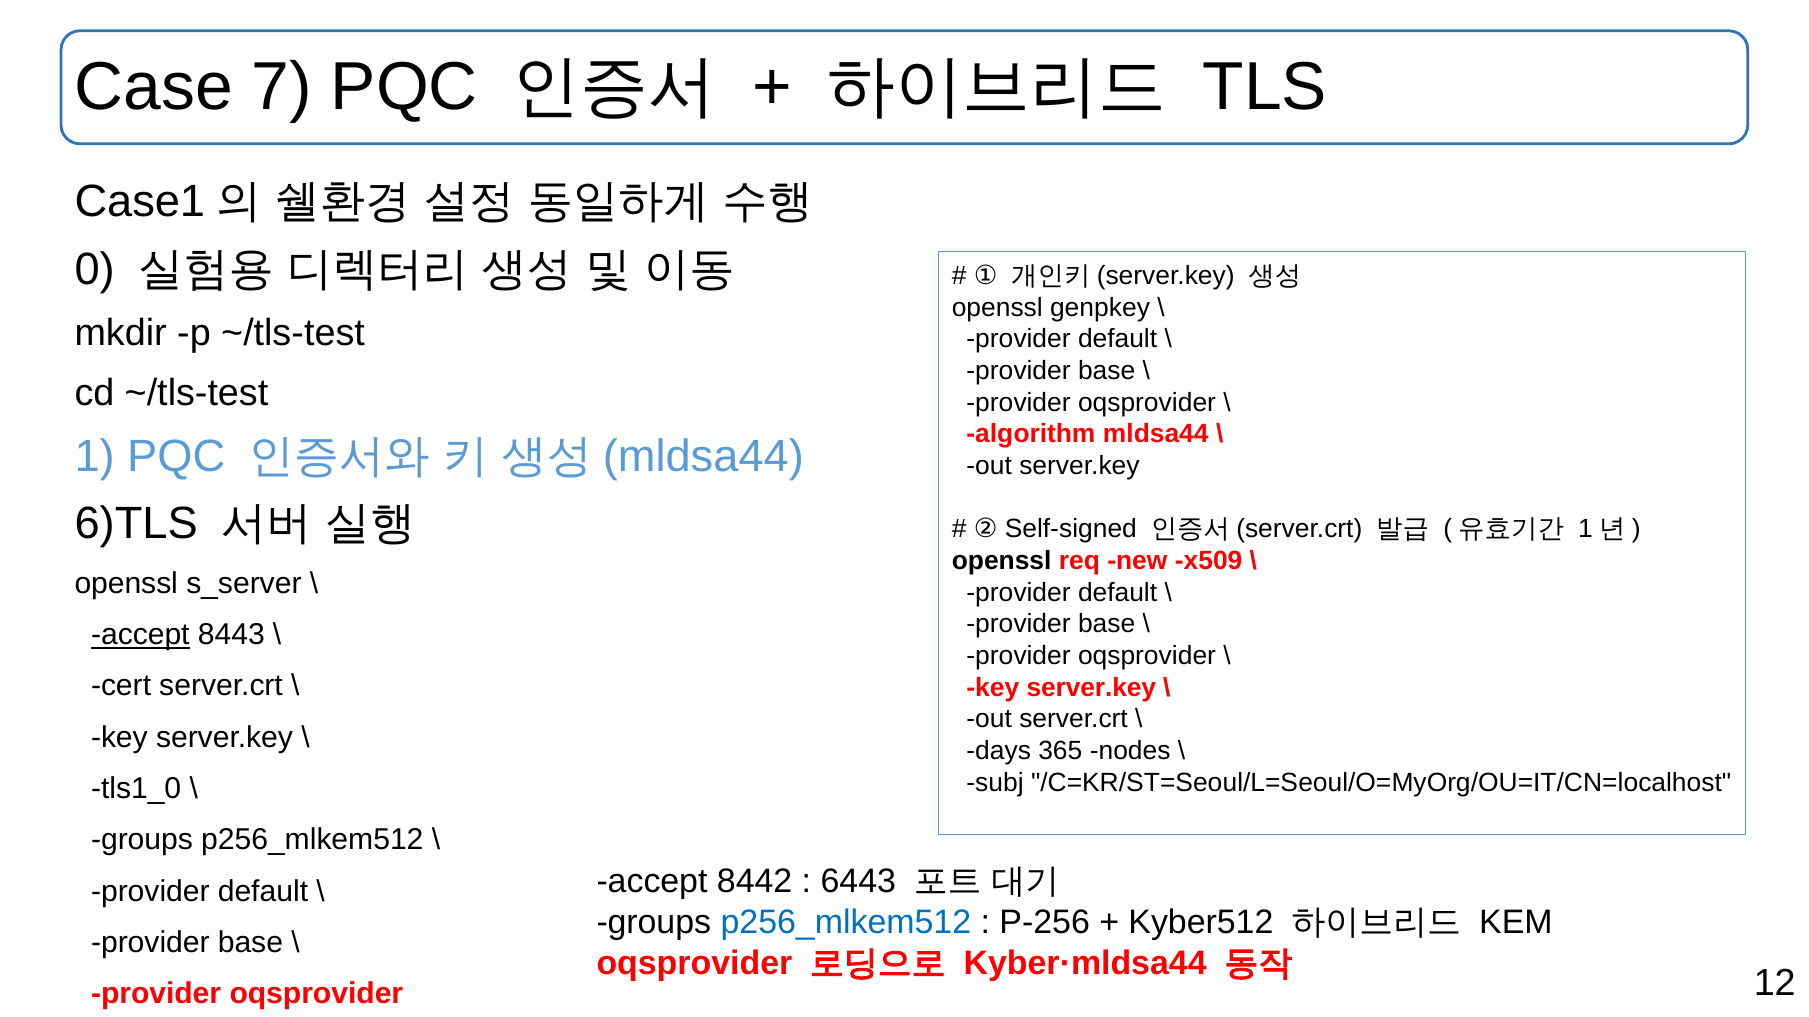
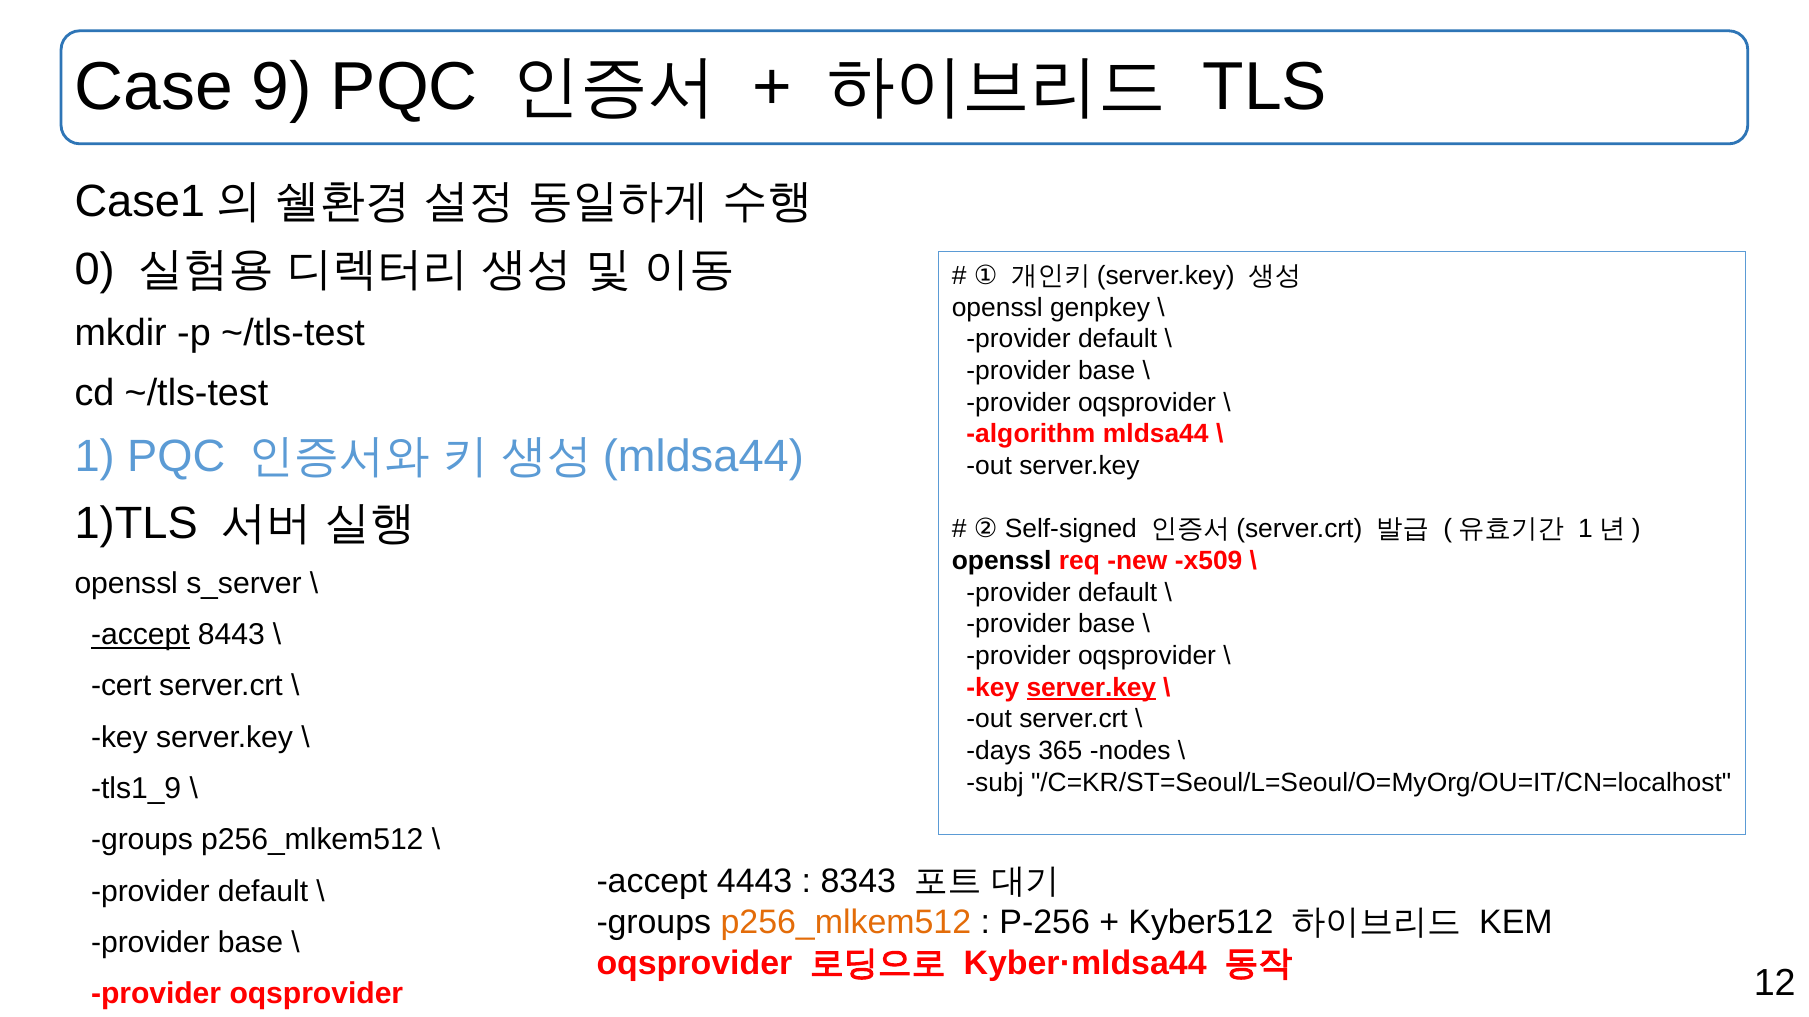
7: 7 -> 9 (282, 87)
6)TLS: 6)TLS -> 1)TLS (136, 524)
server.key underline: none -> present (1091, 688)
tls1_0: tls1_0 -> tls1_9 (136, 789)
8442: 8442 -> 4443 (755, 882)
6443: 6443 -> 8343 (858, 882)
p256_mlkem512 colour: blue -> orange (846, 923)
